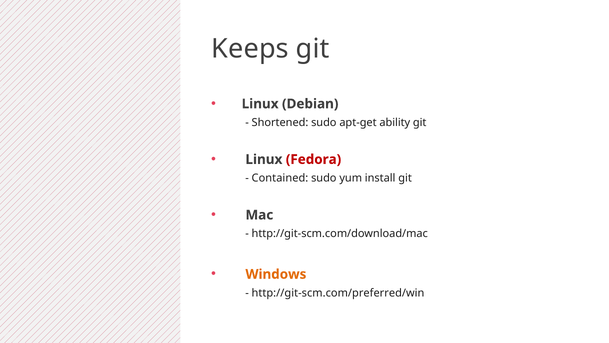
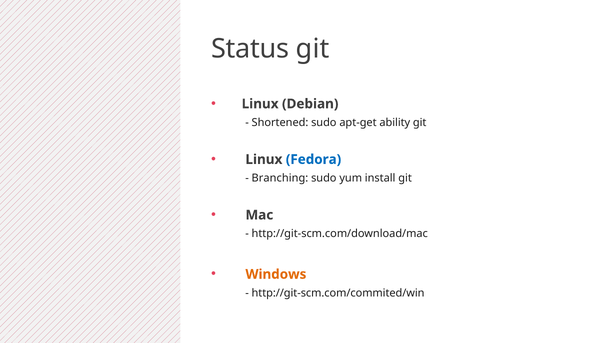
Keeps: Keeps -> Status (250, 49)
Fedora colour: red -> blue (314, 159)
Contained: Contained -> Branching (280, 178)
http://git-scm.com/preferred/win: http://git-scm.com/preferred/win -> http://git-scm.com/commited/win (338, 293)
